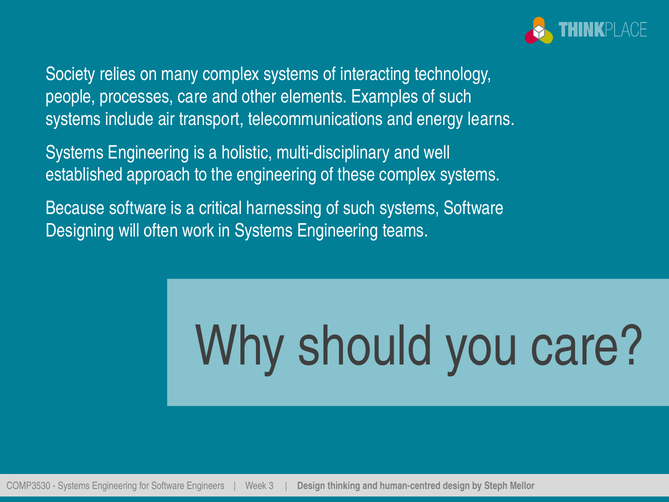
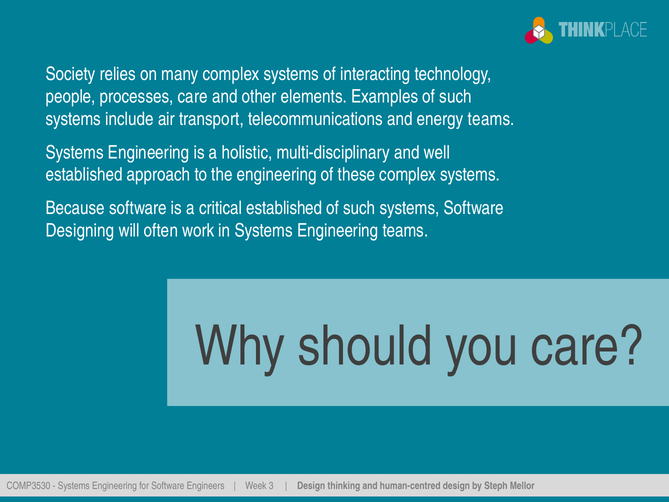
energy learns: learns -> teams (491, 119)
critical harnessing: harnessing -> established (284, 208)
